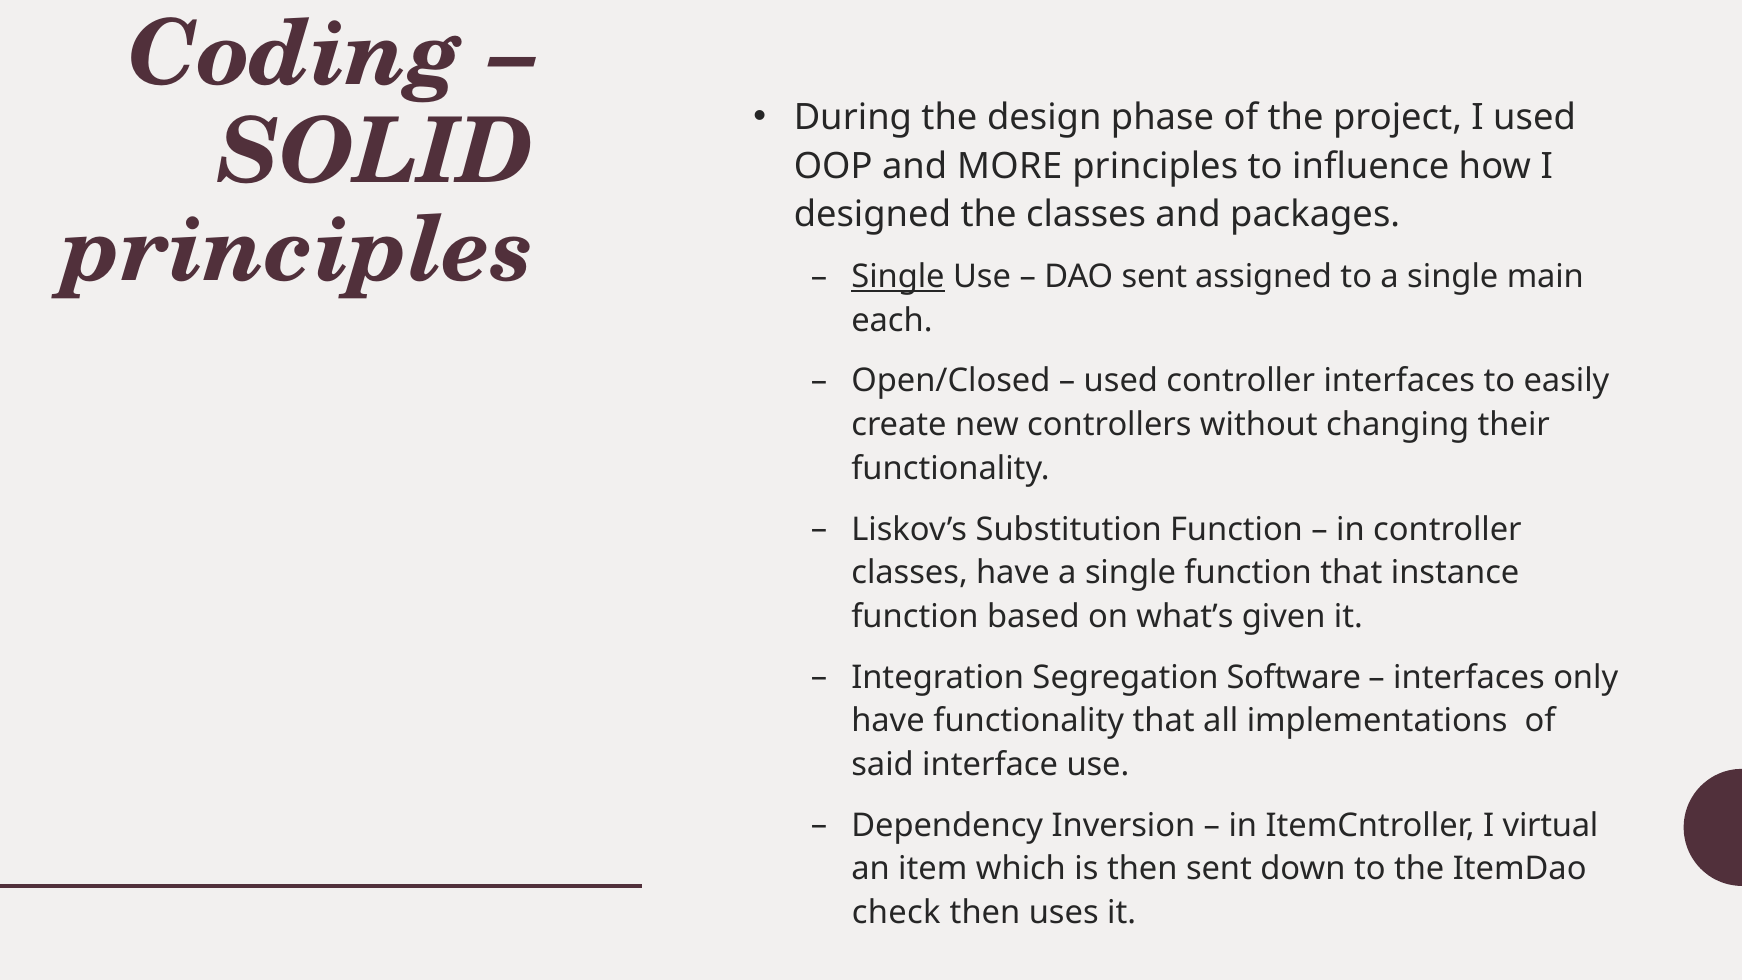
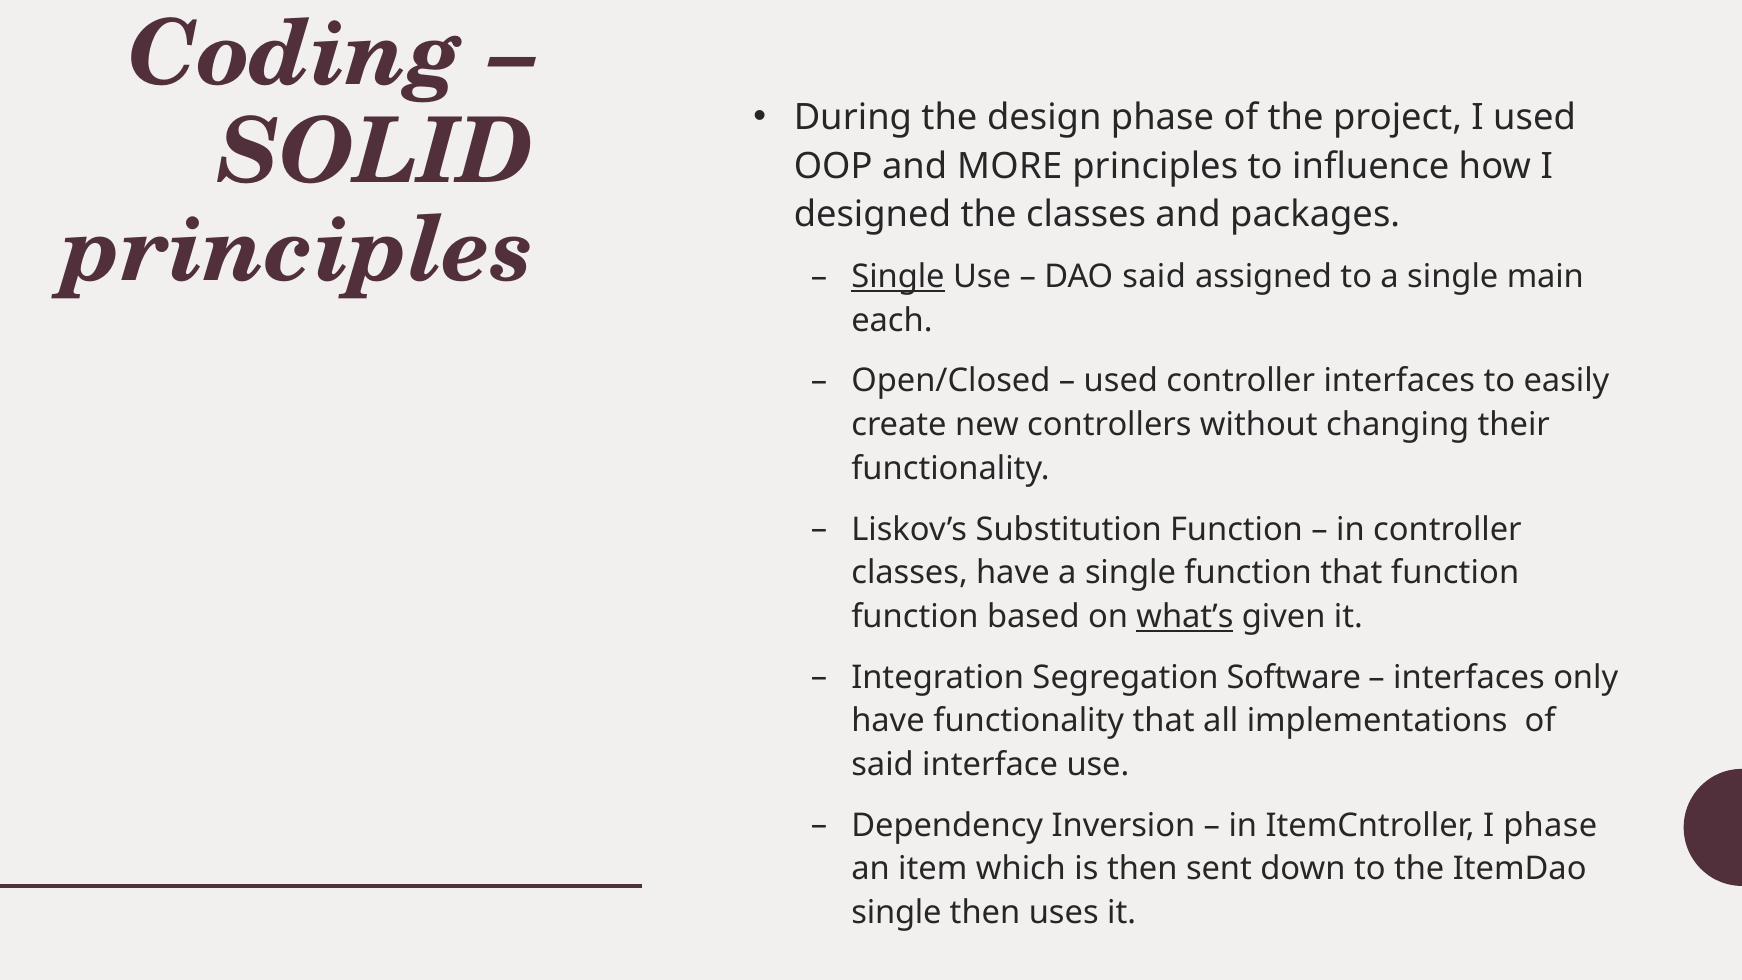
DAO sent: sent -> said (1154, 277)
that instance: instance -> function (1455, 573)
what’s underline: none -> present (1185, 617)
I virtual: virtual -> phase (1550, 825)
check: check -> single (896, 913)
